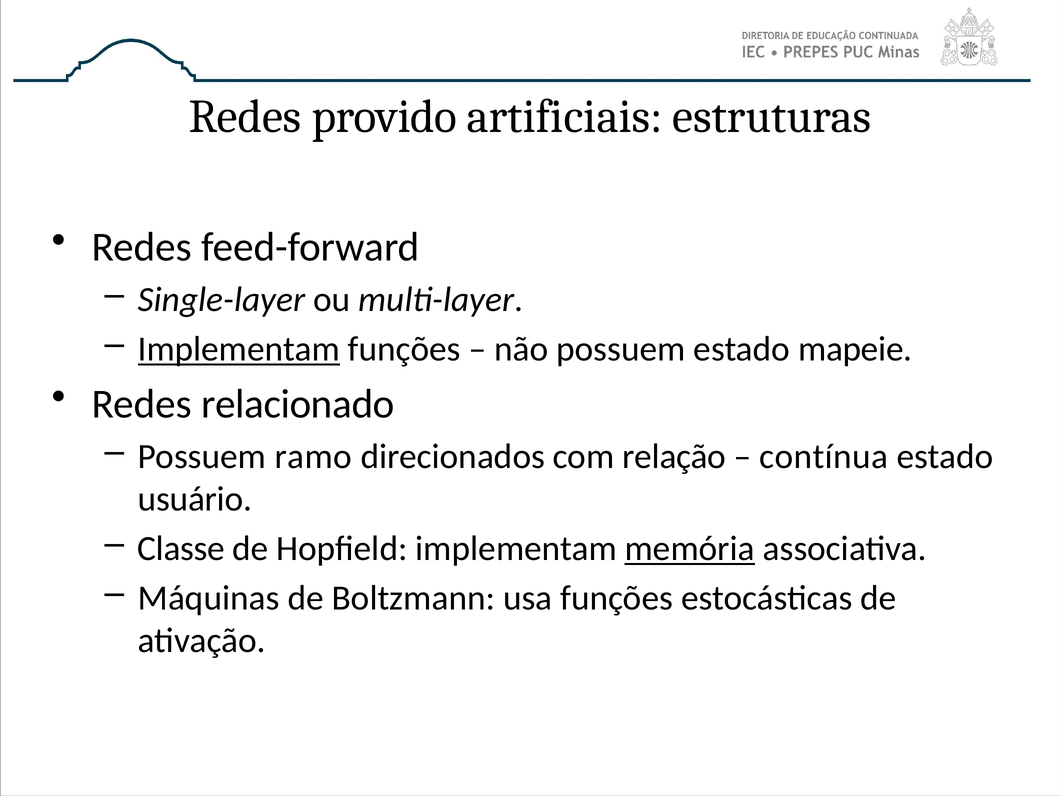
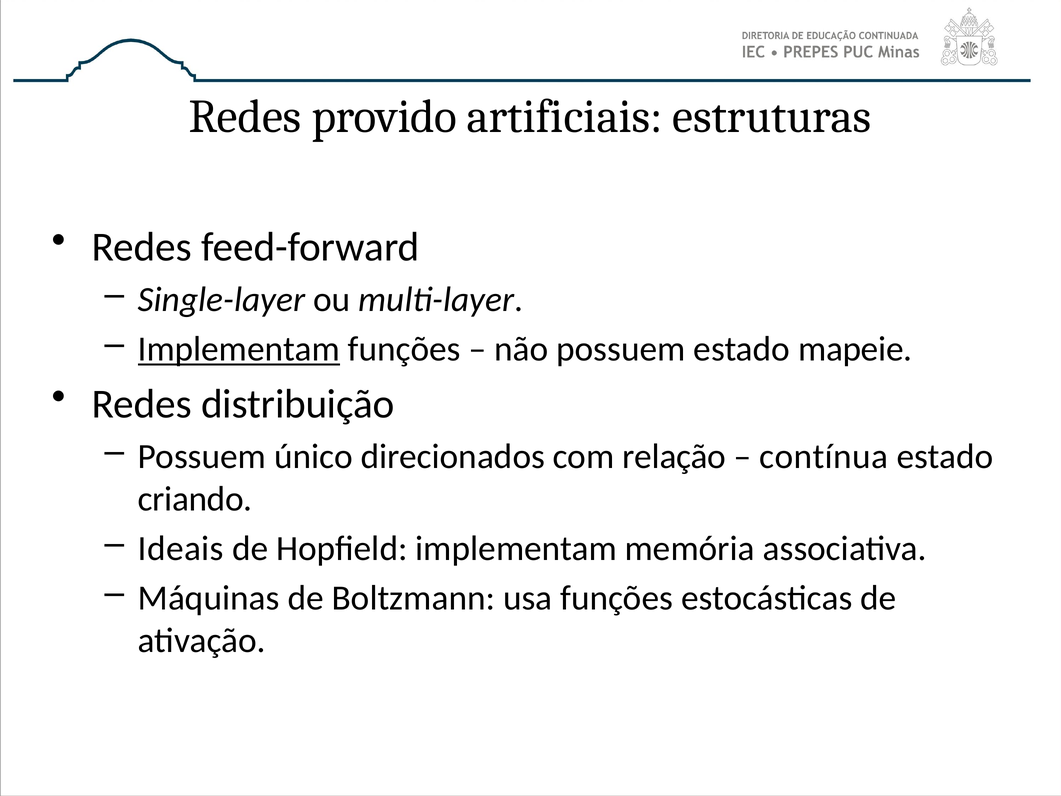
relacionado: relacionado -> distribuição (298, 404)
ramo: ramo -> único (313, 457)
usuário: usuário -> criando (195, 499)
Classe: Classe -> Ideais (181, 548)
memória underline: present -> none (690, 548)
